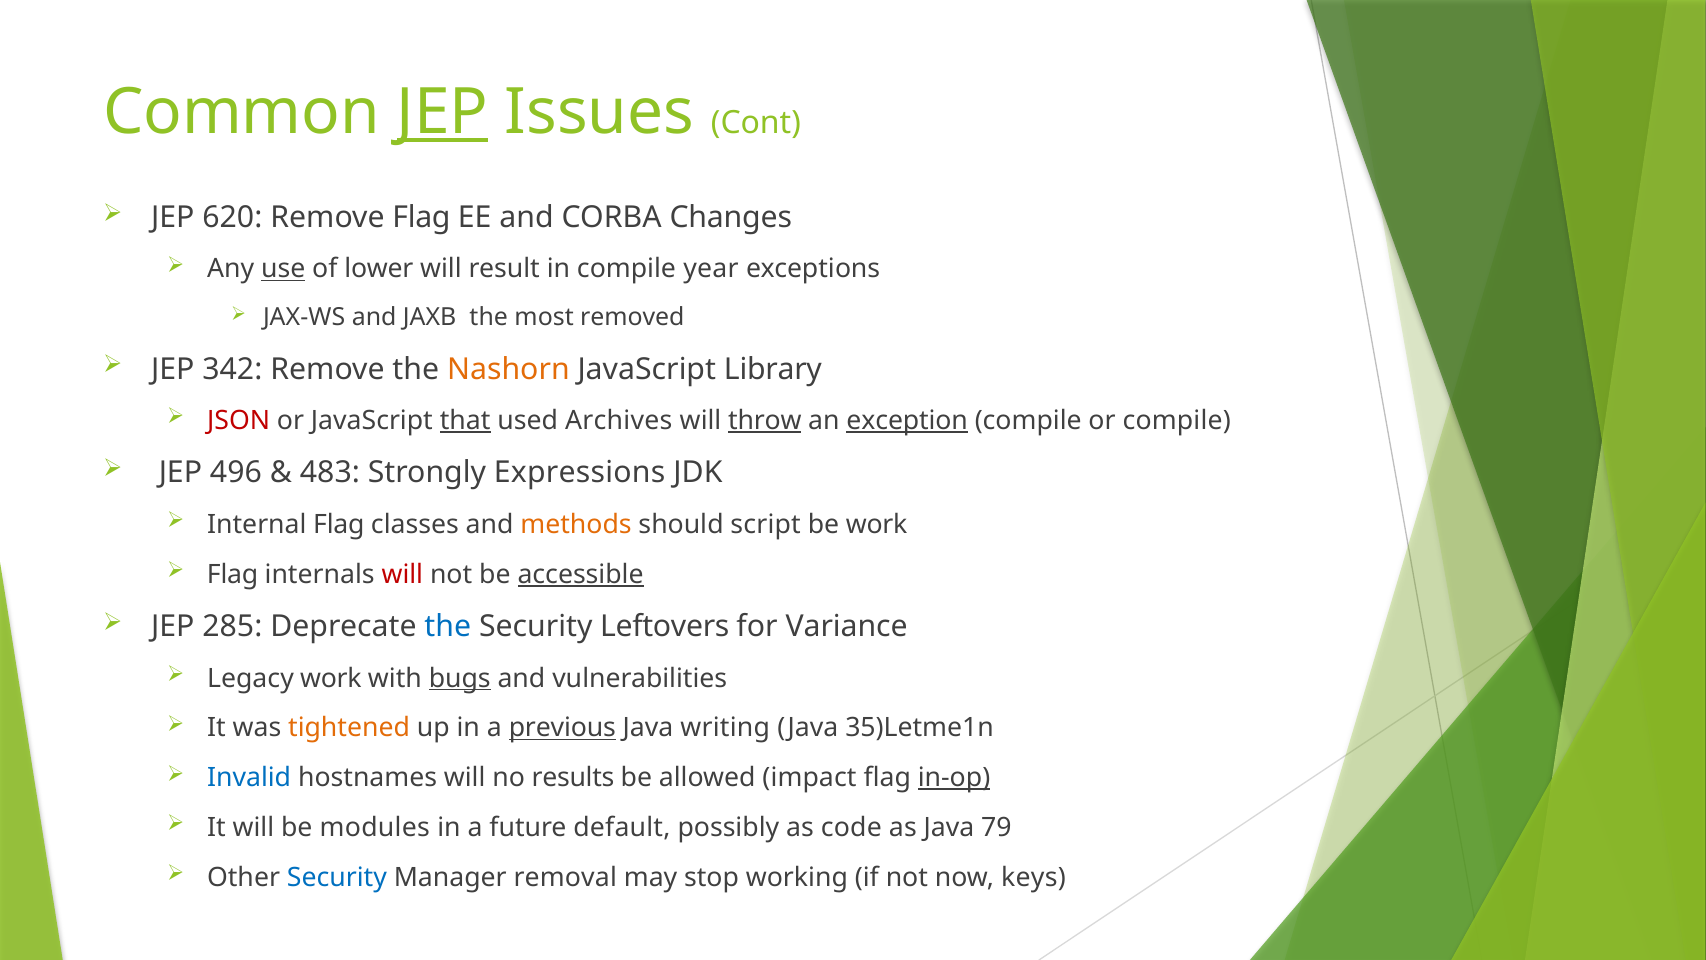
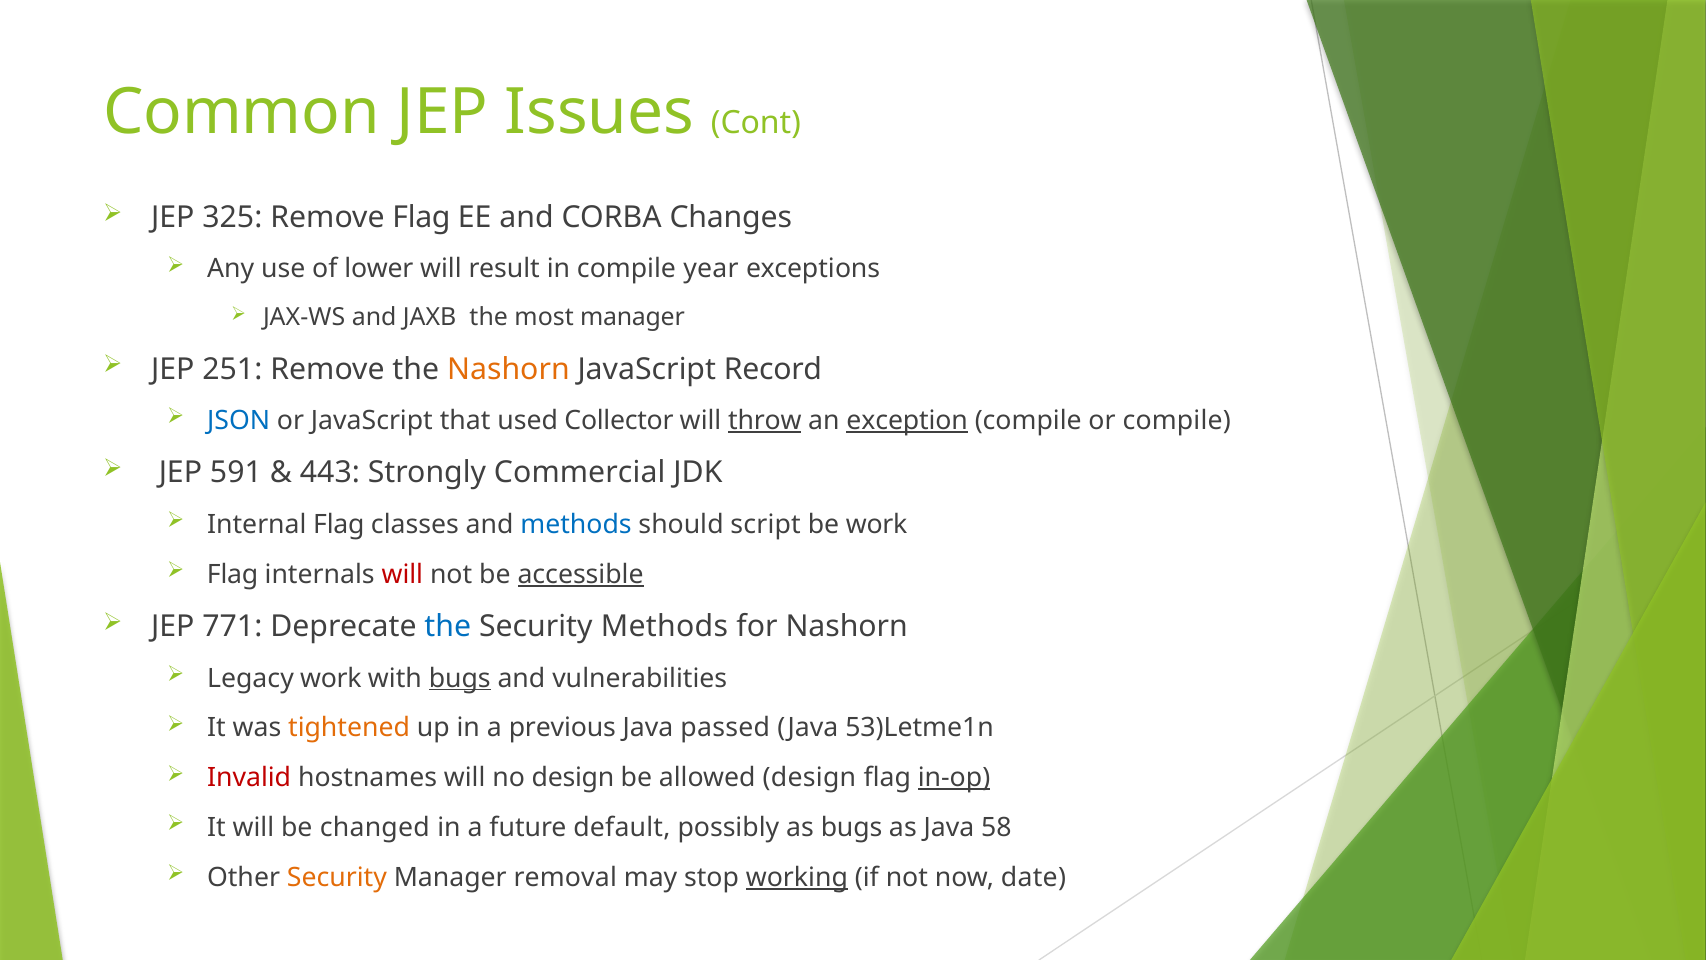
JEP underline: present -> none (442, 113)
620: 620 -> 325 (232, 217)
use underline: present -> none (283, 269)
most removed: removed -> manager (632, 318)
342: 342 -> 251 (232, 369)
Library: Library -> Record (773, 369)
JSON colour: red -> blue (239, 421)
that underline: present -> none (465, 421)
Archives: Archives -> Collector (619, 421)
496: 496 -> 591 (236, 473)
483: 483 -> 443 (330, 473)
Expressions: Expressions -> Commercial (580, 473)
methods colour: orange -> blue (576, 524)
285: 285 -> 771 (232, 626)
Security Leftovers: Leftovers -> Methods (664, 626)
for Variance: Variance -> Nashorn (847, 626)
previous underline: present -> none (562, 728)
writing: writing -> passed (725, 728)
35)Letme1n: 35)Letme1n -> 53)Letme1n (920, 728)
Invalid colour: blue -> red (249, 777)
no results: results -> design (573, 777)
allowed impact: impact -> design (809, 777)
modules: modules -> changed (375, 827)
as code: code -> bugs (852, 827)
79: 79 -> 58 (996, 827)
Security colour: blue -> orange (337, 877)
working underline: none -> present (797, 877)
keys: keys -> date (1033, 877)
